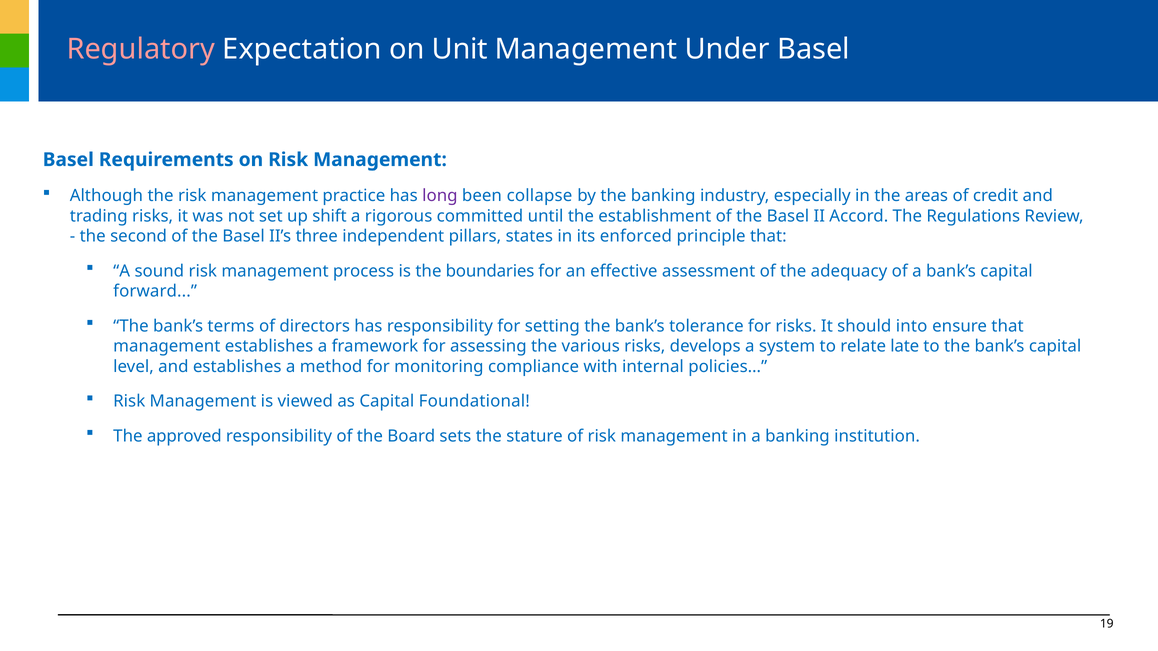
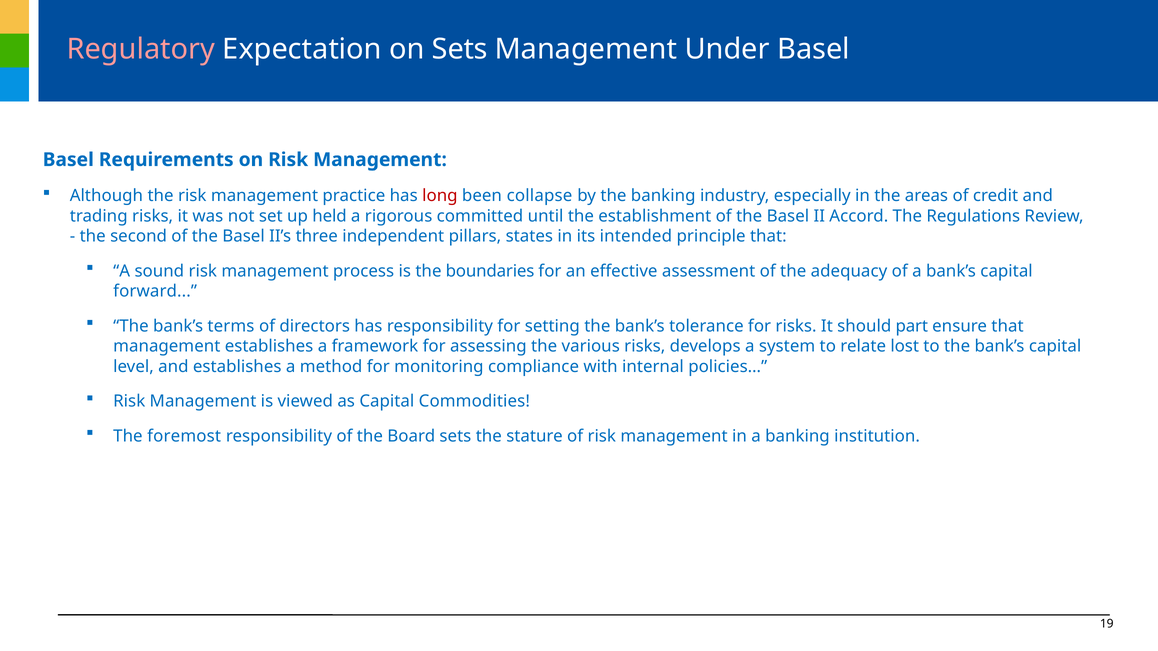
on Unit: Unit -> Sets (460, 49)
long colour: purple -> red (440, 196)
shift: shift -> held (329, 216)
enforced: enforced -> intended (636, 236)
into: into -> part (912, 326)
late: late -> lost (905, 346)
Foundational: Foundational -> Commodities (474, 402)
approved: approved -> foremost (184, 436)
